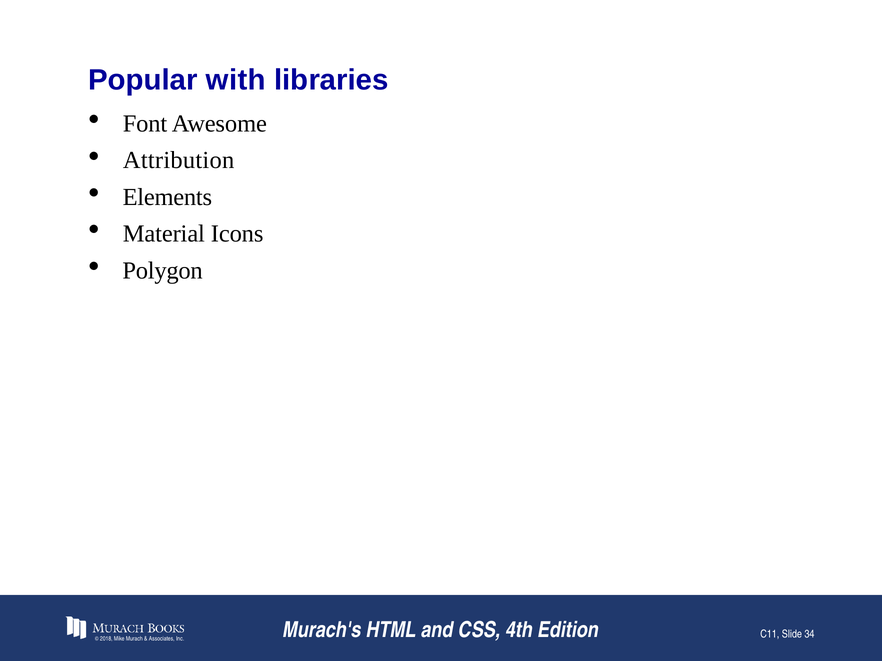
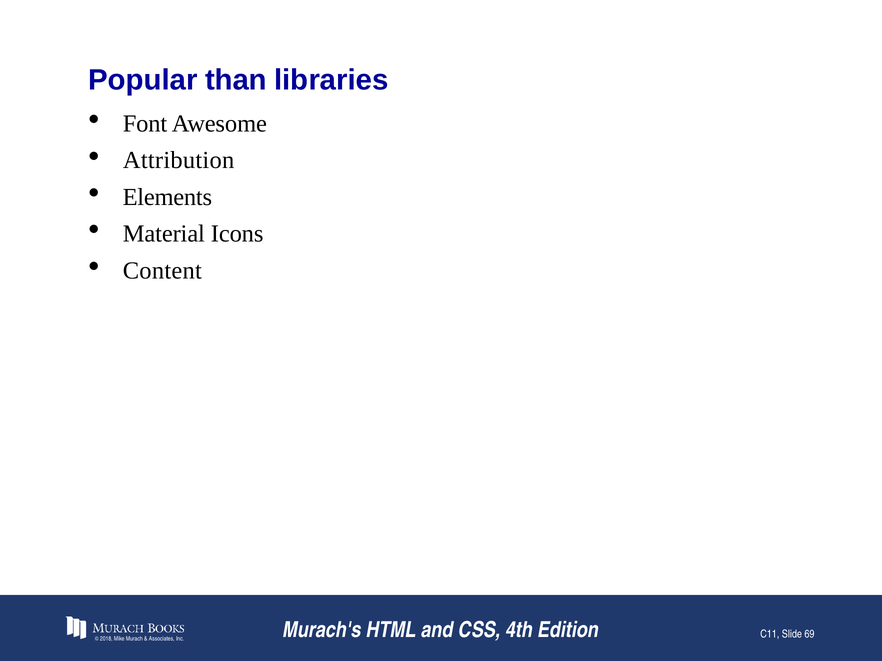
with: with -> than (236, 80)
Polygon: Polygon -> Content (162, 271)
34: 34 -> 69 (809, 635)
